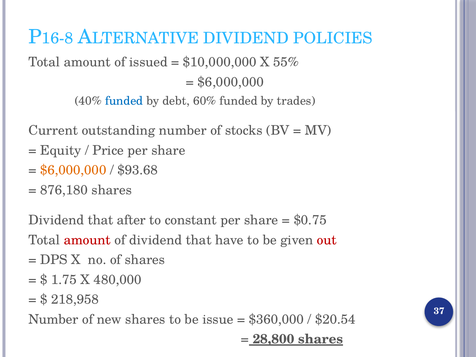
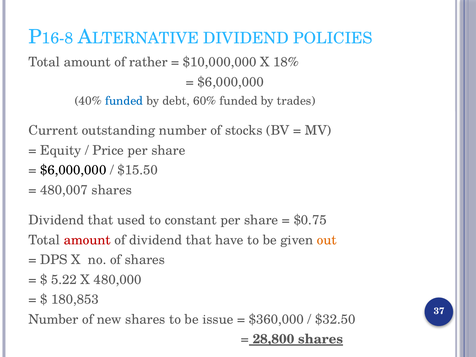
issued: issued -> rather (148, 62)
55%: 55% -> 18% (286, 62)
$6,000,000 colour: orange -> black (73, 170)
$93.68: $93.68 -> $15.50 (138, 170)
876,180: 876,180 -> 480,007 (64, 190)
after: after -> used (131, 220)
out colour: red -> orange (327, 240)
1.75: 1.75 -> 5.22 (64, 280)
218,958: 218,958 -> 180,853 (75, 300)
$20.54: $20.54 -> $32.50 (335, 319)
